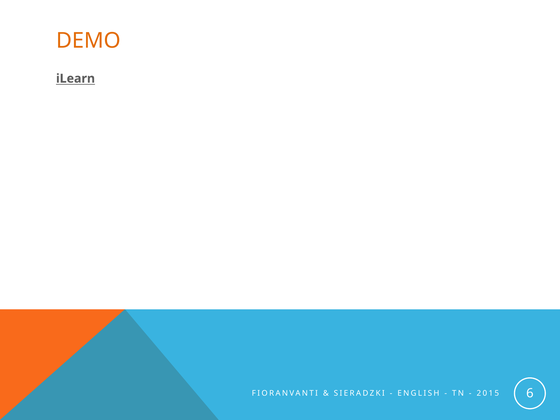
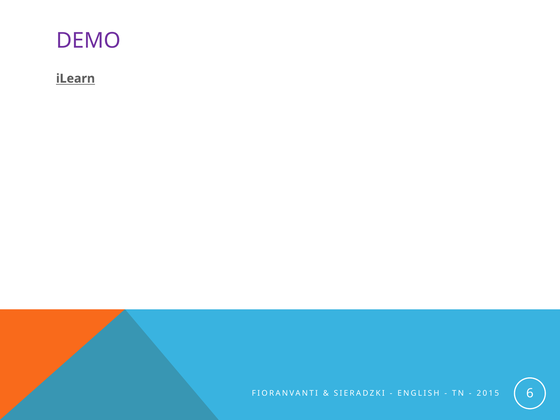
DEMO colour: orange -> purple (88, 41)
